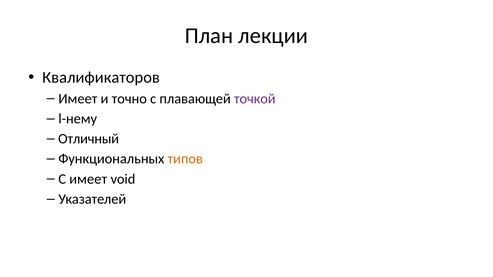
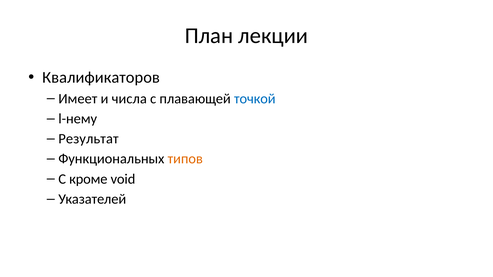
точно: точно -> числа (129, 99)
точкой colour: purple -> blue (255, 99)
Отличный: Отличный -> Результат (88, 139)
С имеет: имеет -> кроме (88, 179)
